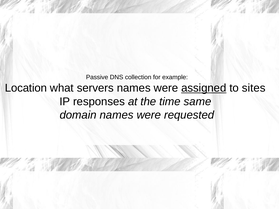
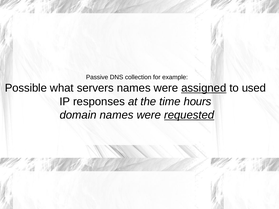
Location: Location -> Possible (26, 88)
sites: sites -> used (254, 88)
same: same -> hours (198, 102)
requested underline: none -> present (189, 115)
